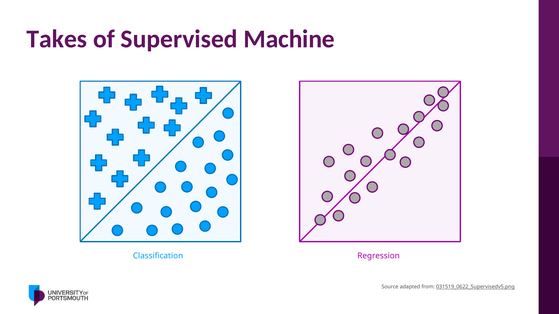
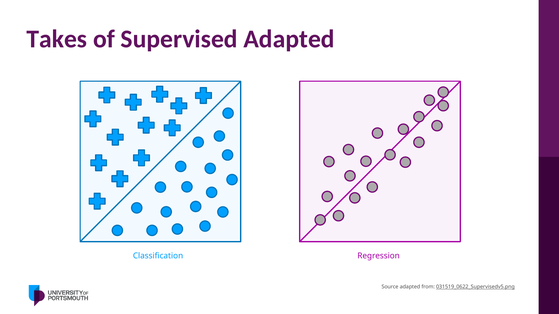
Supervised Machine: Machine -> Adapted (289, 39)
